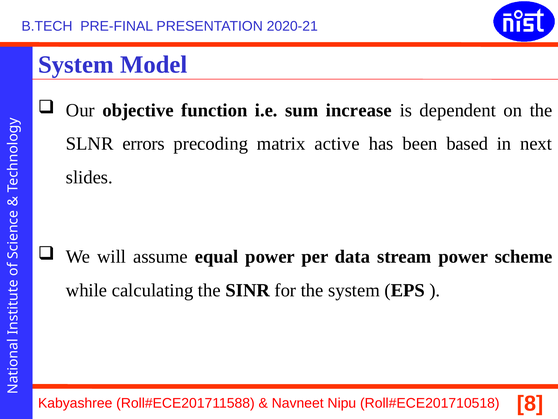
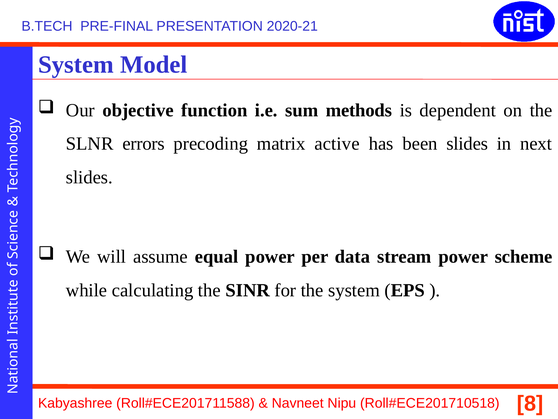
increase: increase -> methods (359, 110)
been based: based -> slides (467, 144)
